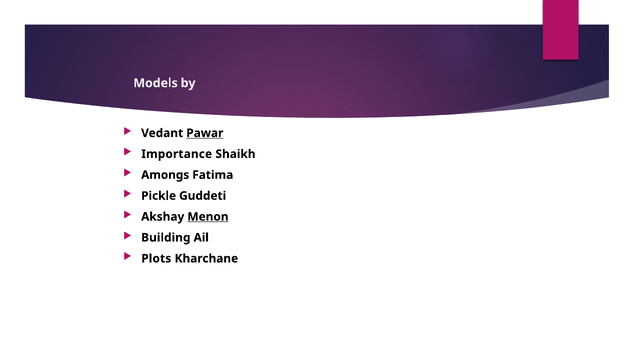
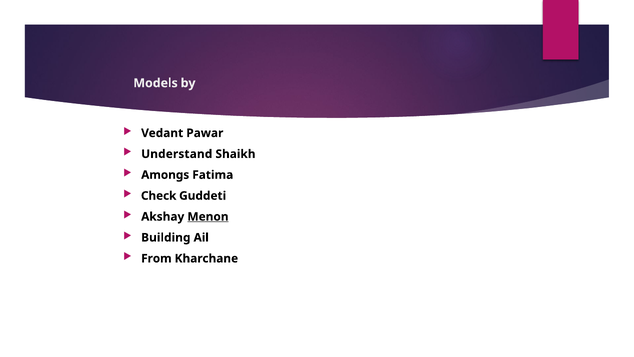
Pawar underline: present -> none (205, 133)
Importance: Importance -> Understand (177, 154)
Pickle: Pickle -> Check (159, 196)
Plots: Plots -> From (156, 258)
